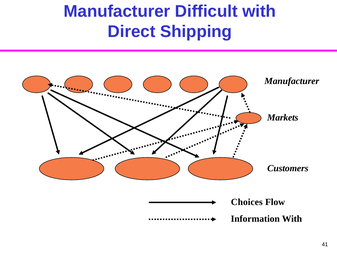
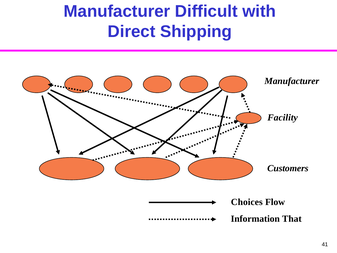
Markets: Markets -> Facility (283, 117)
Information With: With -> That (292, 219)
